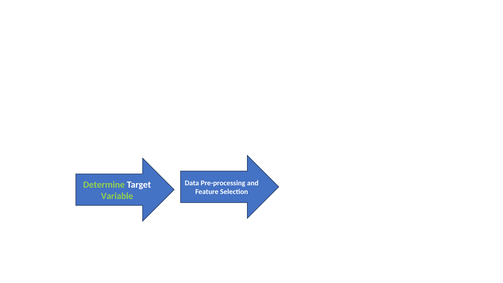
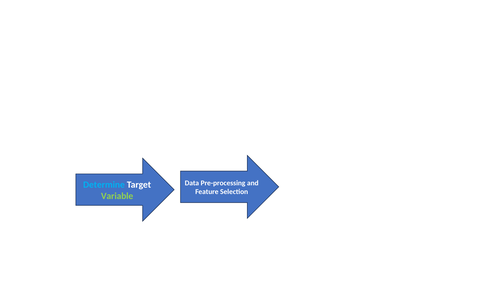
Determine colour: light green -> light blue (104, 185)
